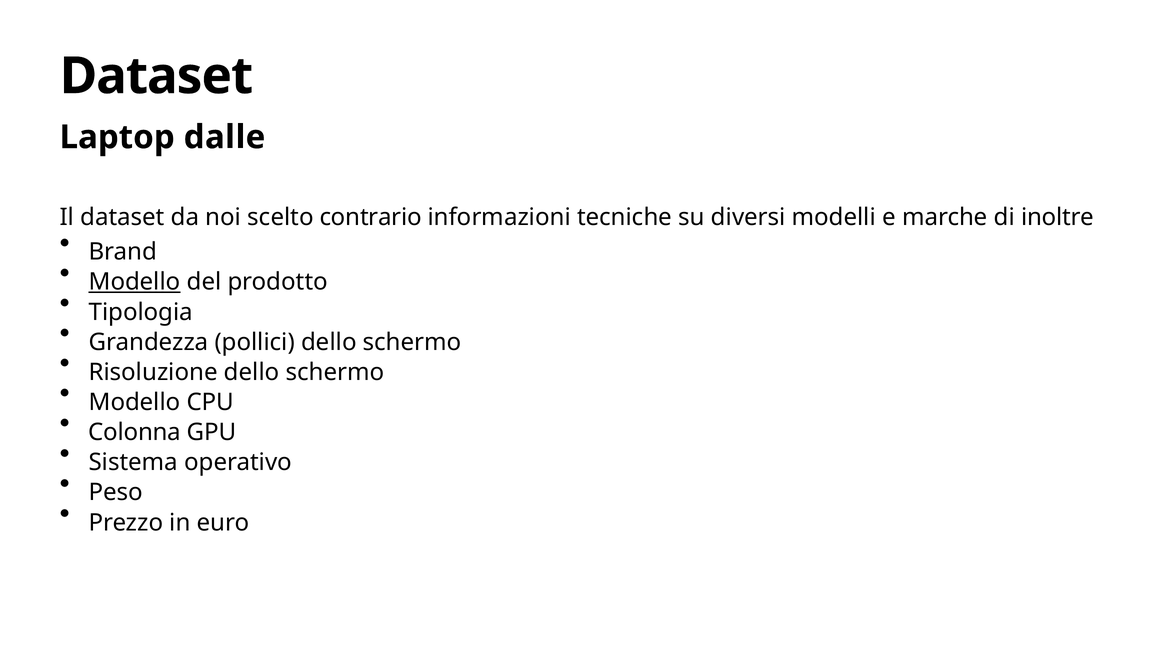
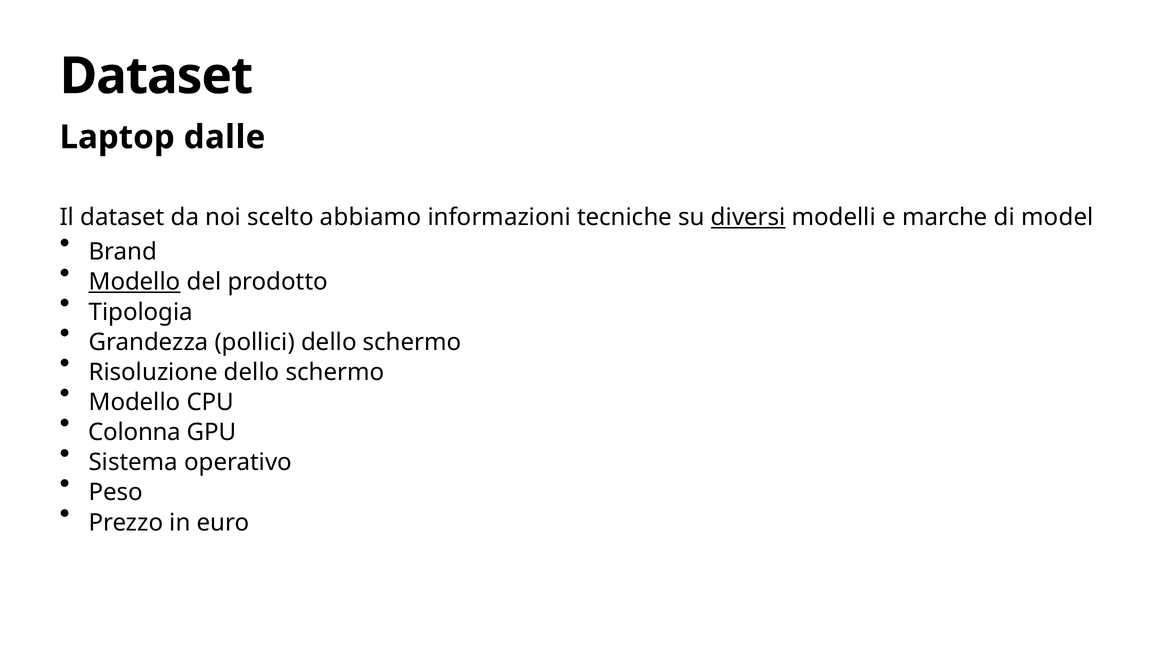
contrario: contrario -> abbiamo (371, 217)
diversi underline: none -> present (748, 217)
inoltre: inoltre -> model (1057, 217)
